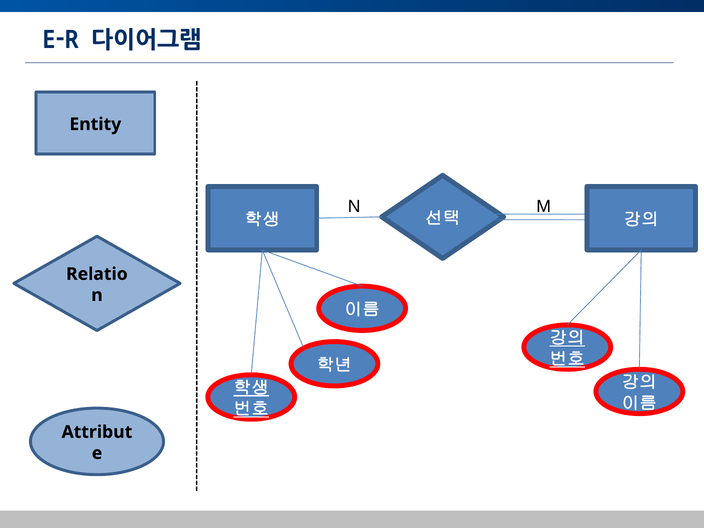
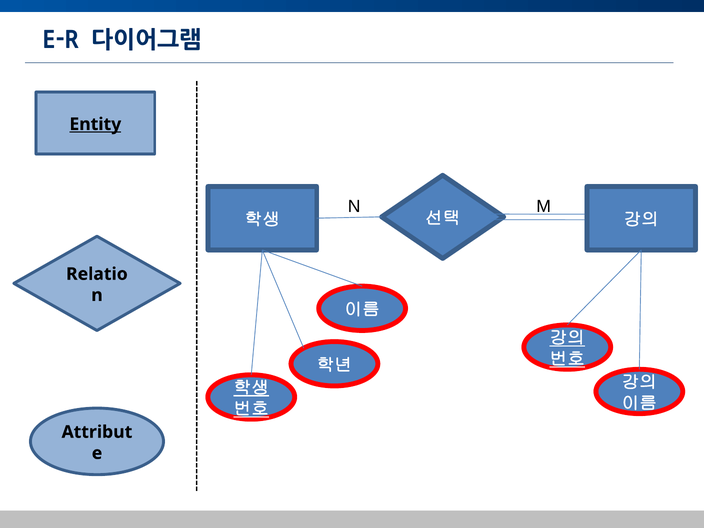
Entity underline: none -> present (95, 124)
